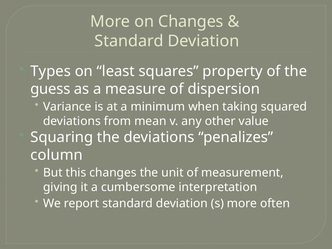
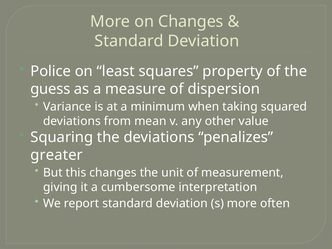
Types: Types -> Police (51, 71)
column: column -> greater (57, 155)
